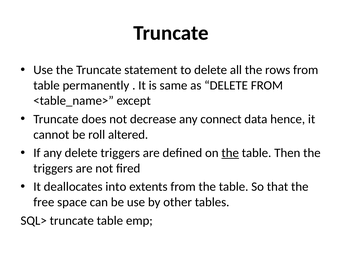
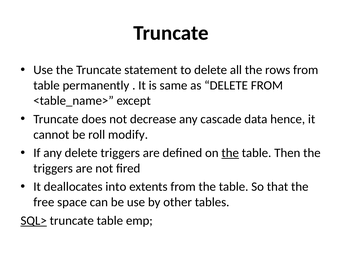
connect: connect -> cascade (221, 119)
altered: altered -> modify (128, 135)
SQL> underline: none -> present (34, 221)
